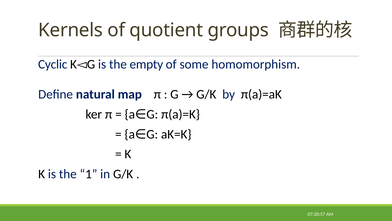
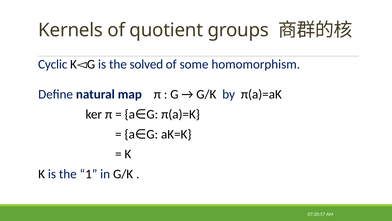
empty: empty -> solved (146, 64)
